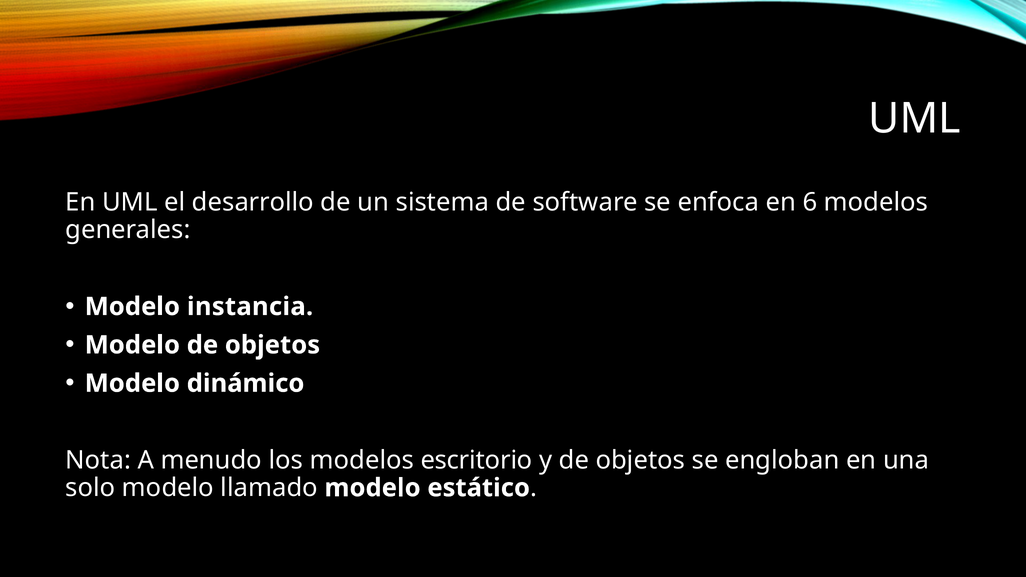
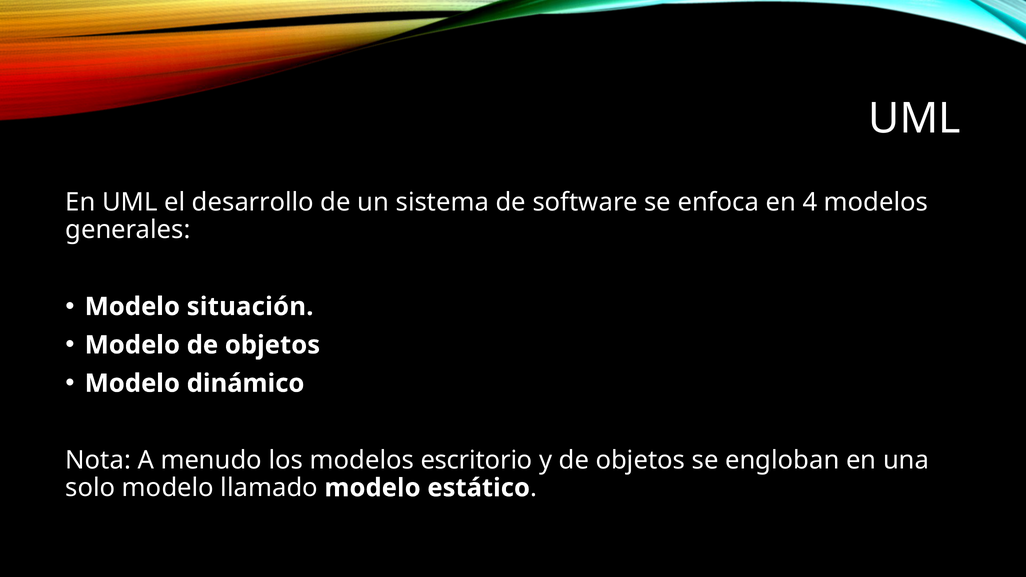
6: 6 -> 4 (810, 202)
instancia: instancia -> situación (250, 307)
